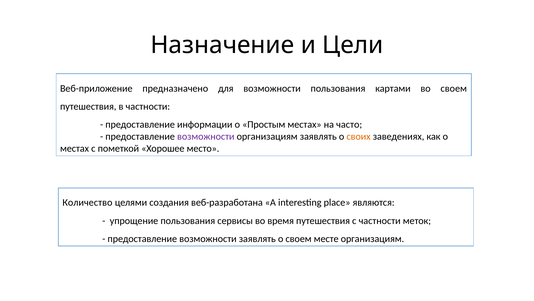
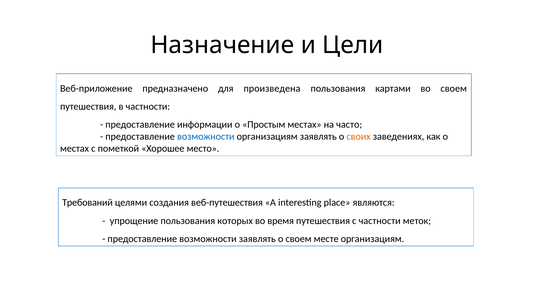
для возможности: возможности -> произведена (272, 88)
возможности colour: purple -> blue (206, 136)
Количество: Количество -> Требований (88, 202)
веб-разработана: веб-разработана -> веб-путешествия (227, 202)
сервисы: сервисы -> которых (235, 220)
